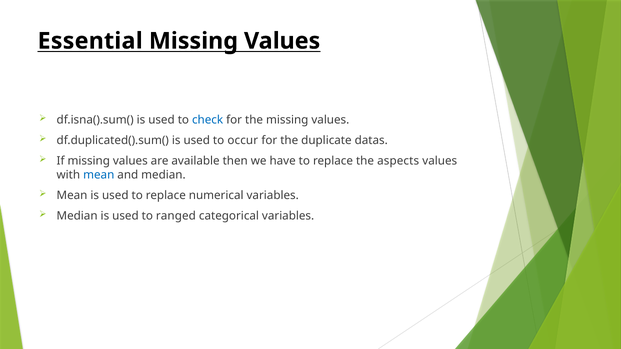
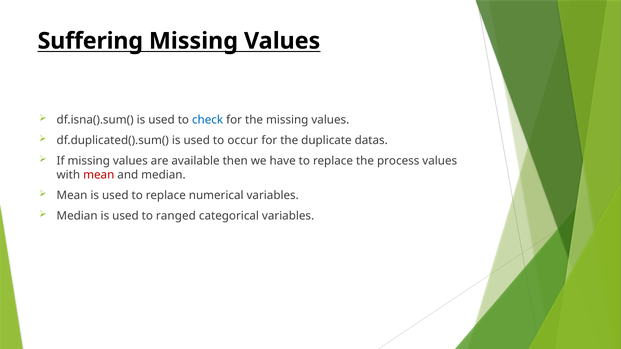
Essential: Essential -> Suffering (90, 41)
aspects: aspects -> process (398, 161)
mean colour: blue -> red (99, 175)
